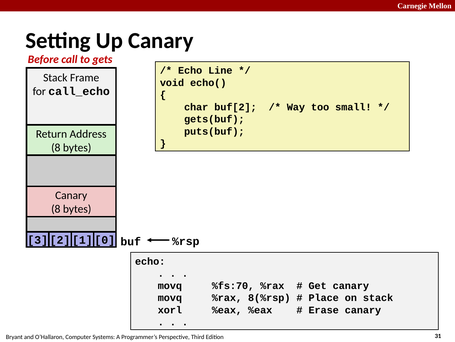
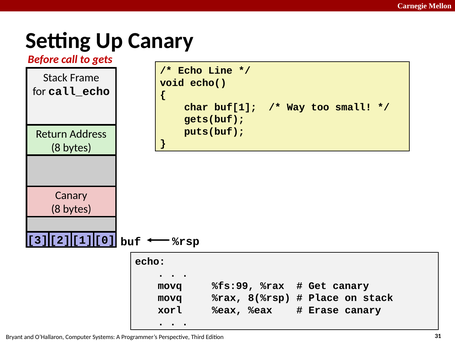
buf[2: buf[2 -> buf[1 (236, 107)
%fs:70: %fs:70 -> %fs:99 (233, 285)
